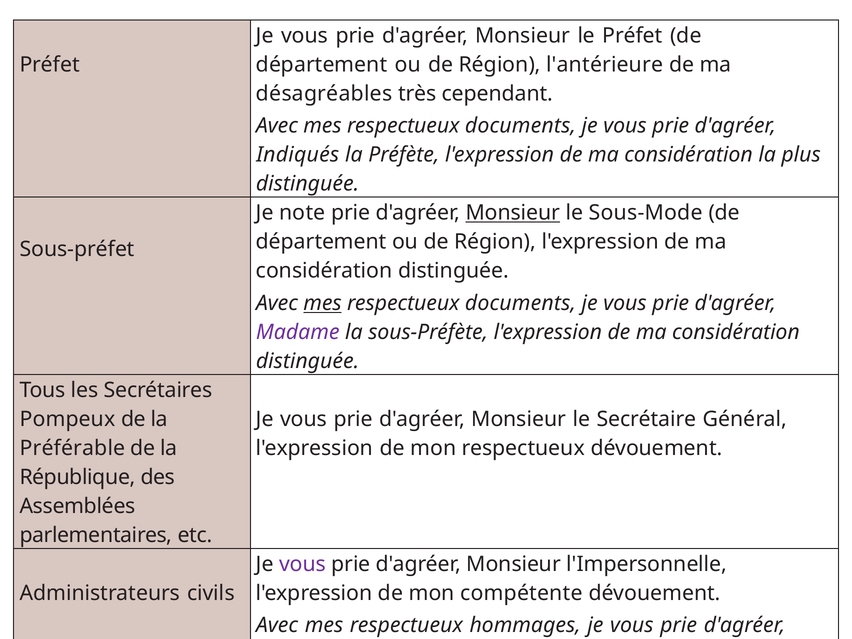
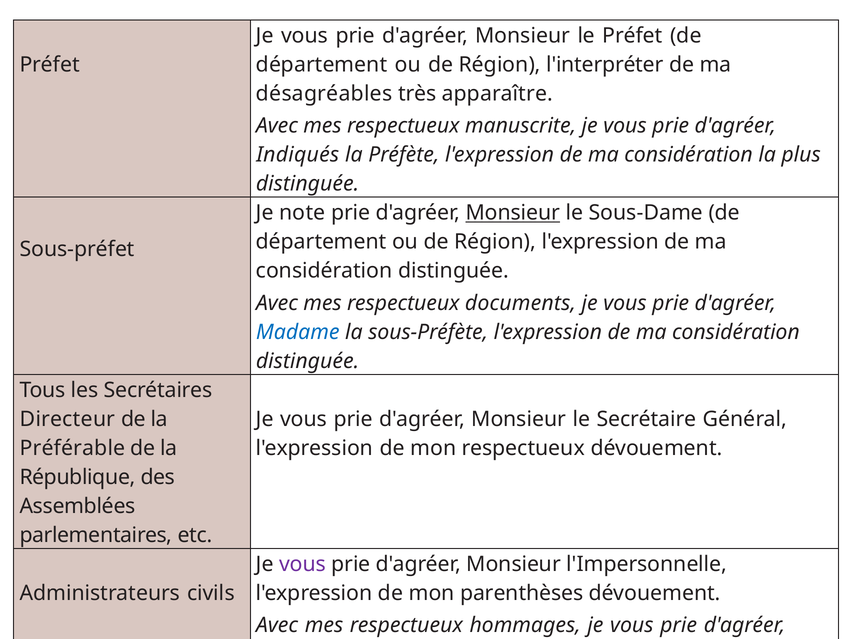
l'antérieure: l'antérieure -> l'interpréter (605, 65)
cependant: cependant -> apparaître (497, 94)
documents: documents -> manuscrite (521, 126)
Sous-Mode: Sous-Mode -> Sous-Dame (646, 213)
mes underline: present -> none (323, 303)
Madame colour: purple -> blue (298, 332)
Pompeux: Pompeux -> Directeur (67, 419)
compétente: compétente -> parenthèses (522, 593)
